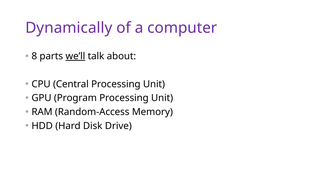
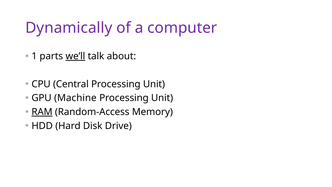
8: 8 -> 1 (34, 56)
Program: Program -> Machine (75, 98)
RAM underline: none -> present (42, 112)
